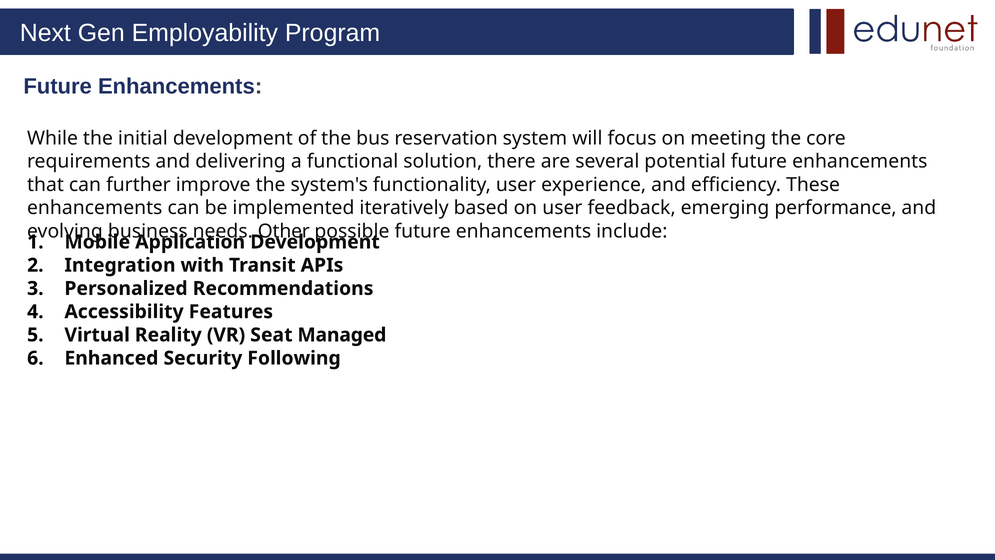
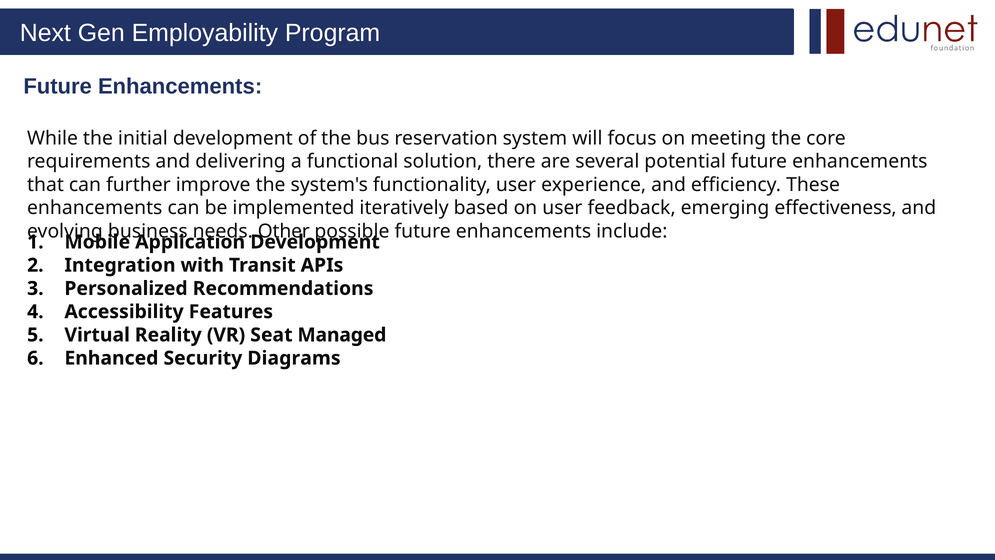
performance: performance -> effectiveness (836, 208)
Following: Following -> Diagrams (294, 358)
